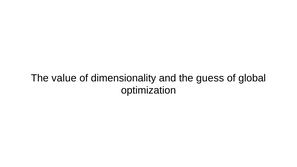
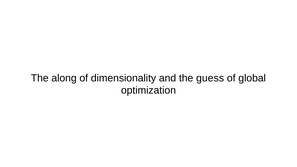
value: value -> along (64, 78)
